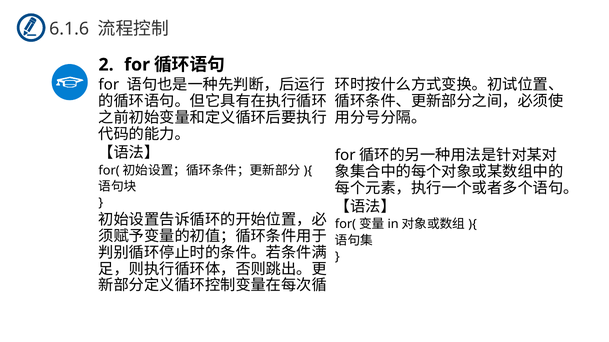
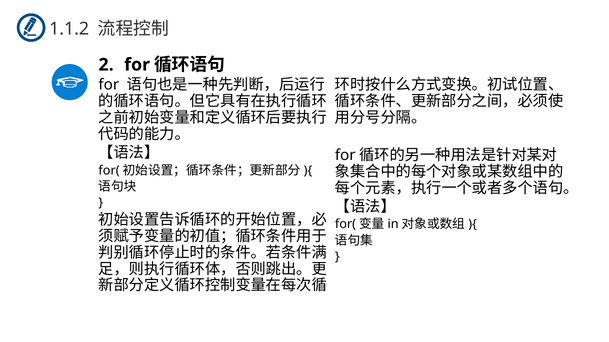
6.1.6: 6.1.6 -> 1.1.2 (69, 29)
